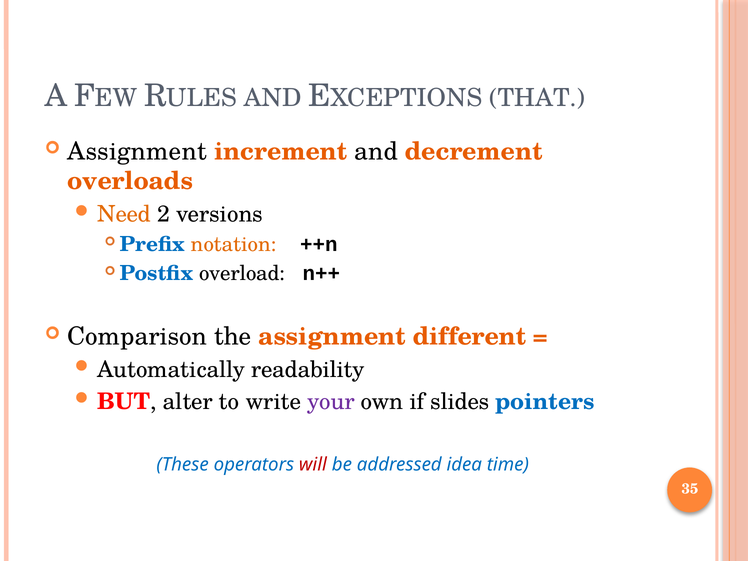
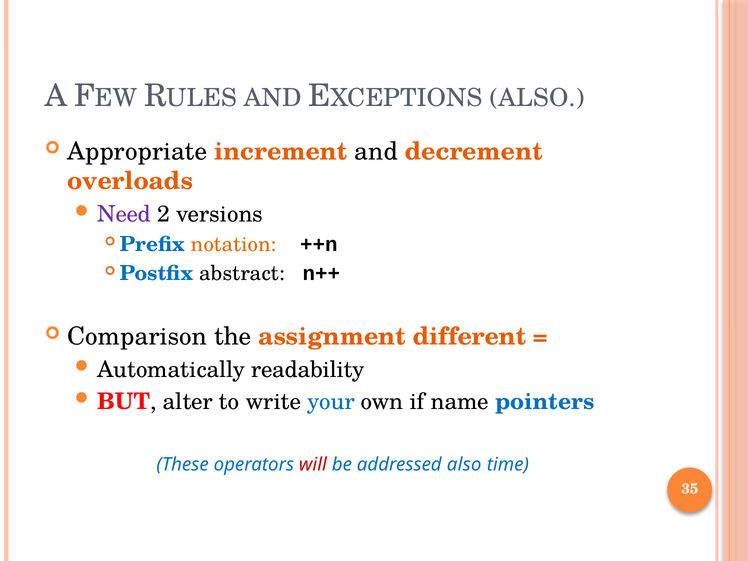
THAT: THAT -> ALSO (537, 98)
Assignment: Assignment -> Appropriate (137, 151)
Need colour: orange -> purple (124, 214)
overload: overload -> abstract (242, 274)
your colour: purple -> blue (331, 402)
slides: slides -> name (460, 402)
addressed idea: idea -> also (464, 465)
